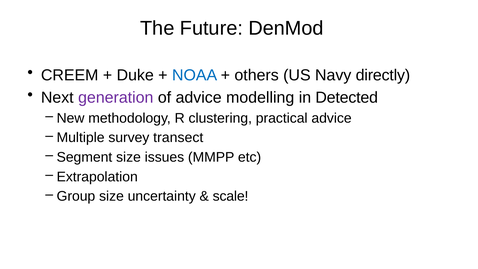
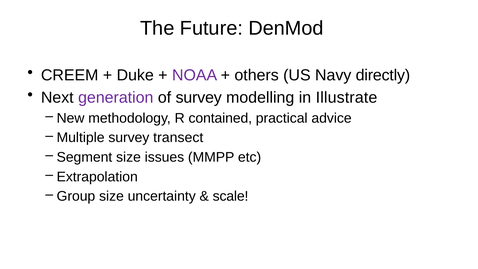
NOAA colour: blue -> purple (195, 75)
of advice: advice -> survey (199, 98)
Detected: Detected -> Illustrate (347, 98)
clustering: clustering -> contained (220, 118)
